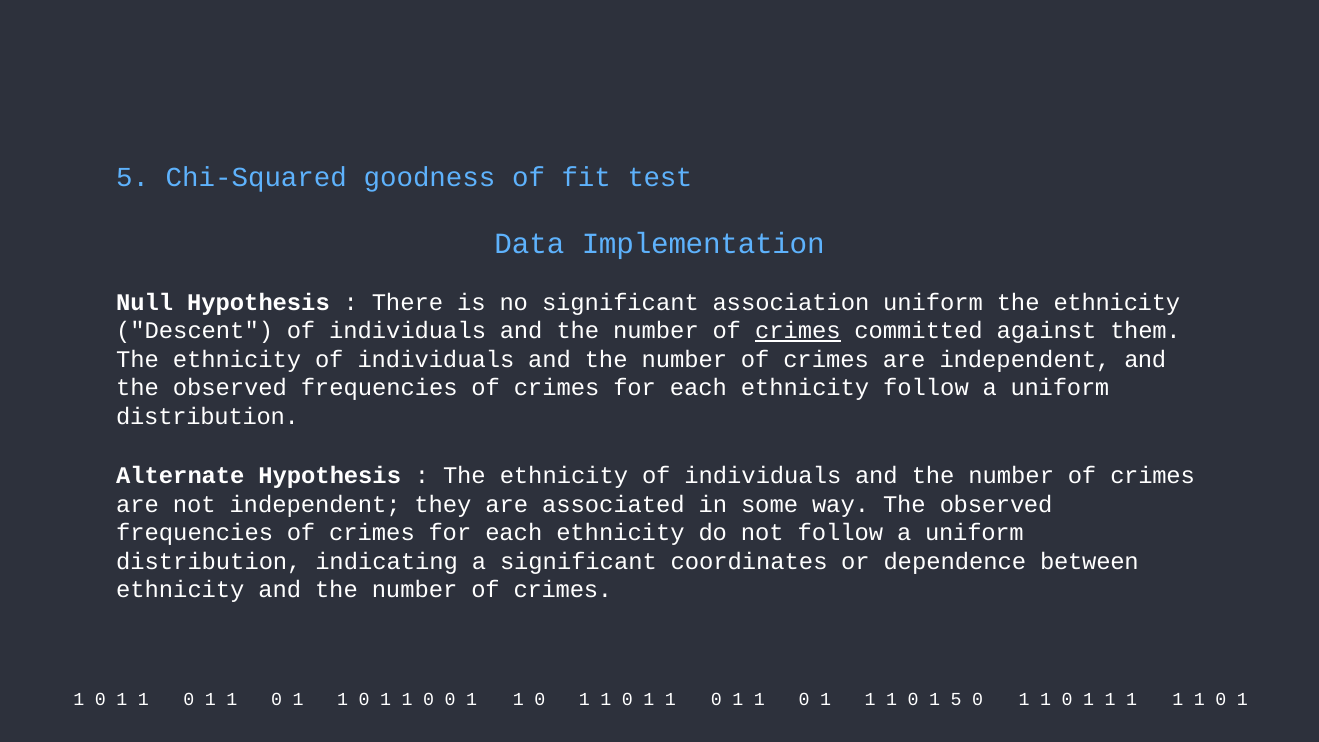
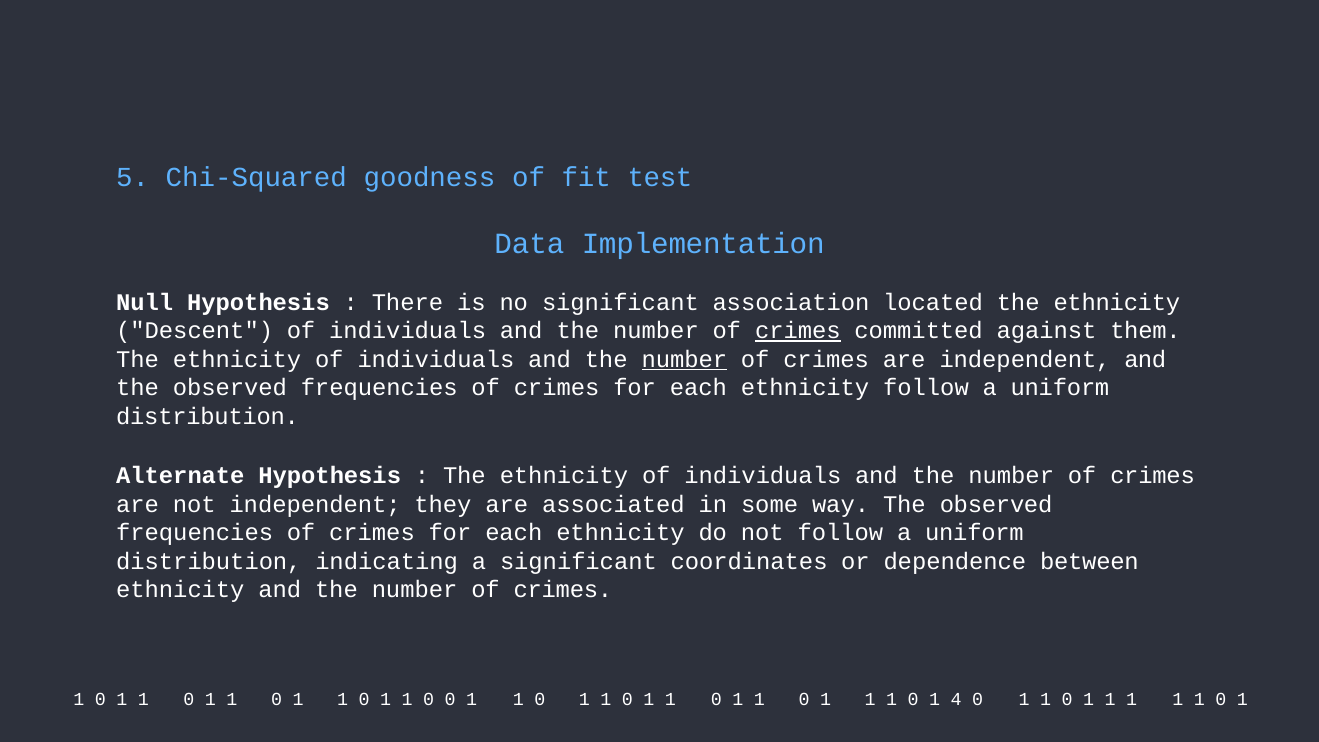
association uniform: uniform -> located (933, 302)
number underline: none -> present (684, 359)
1 5: 5 -> 4 (956, 699)
